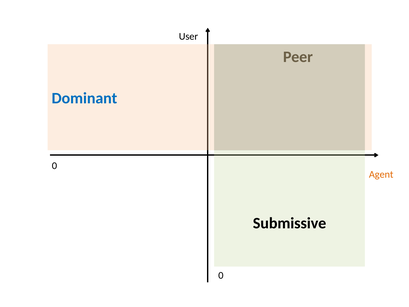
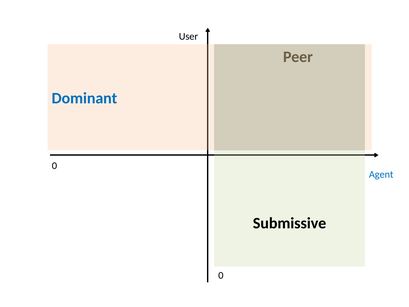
Agent colour: orange -> blue (381, 174)
